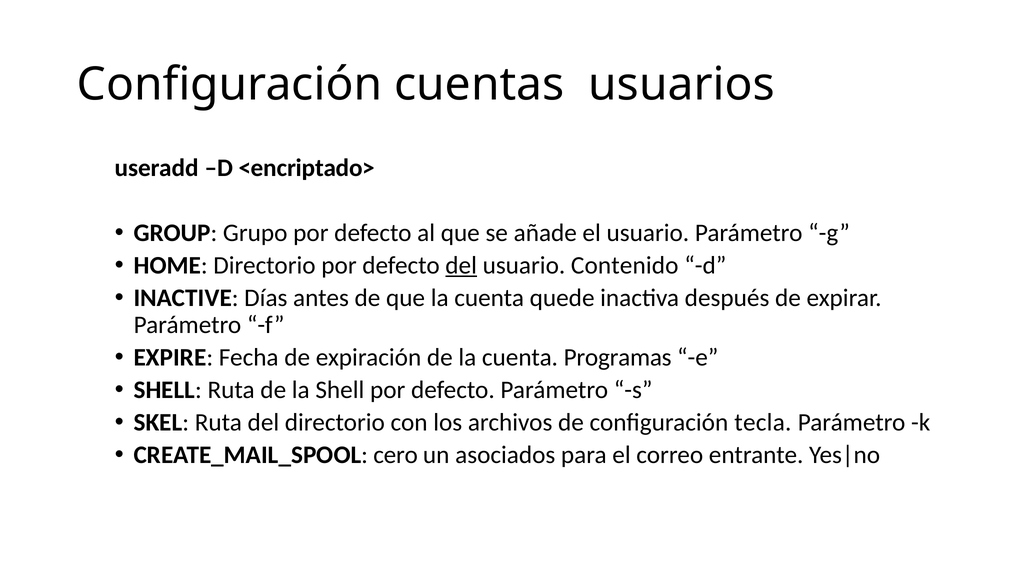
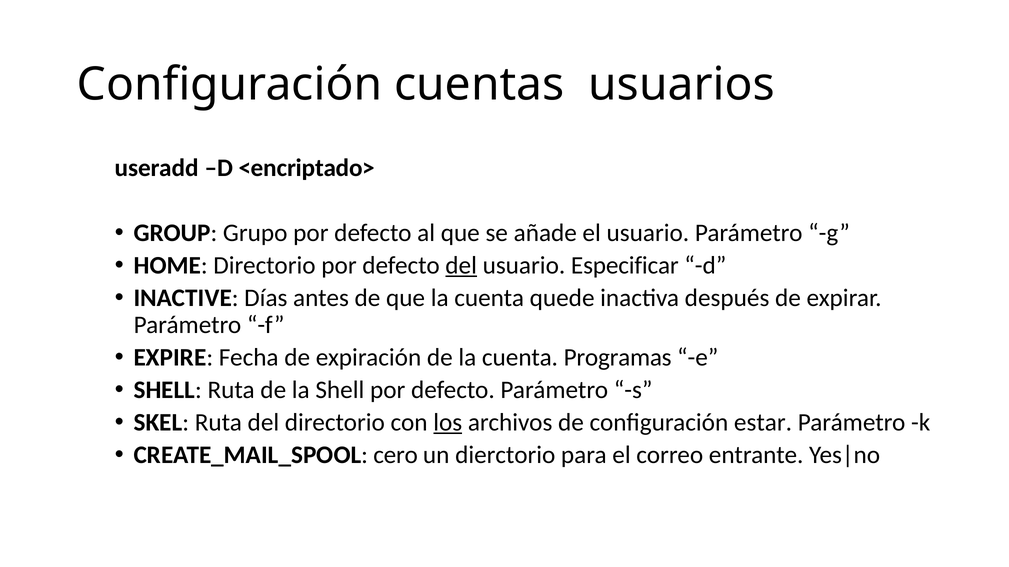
Contenido: Contenido -> Especificar (625, 266)
los underline: none -> present (448, 423)
tecla: tecla -> estar (763, 423)
asociados: asociados -> dierctorio (505, 455)
